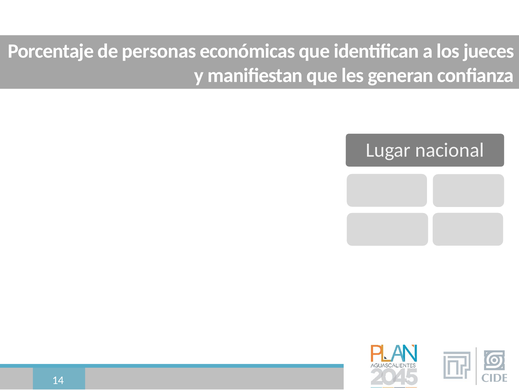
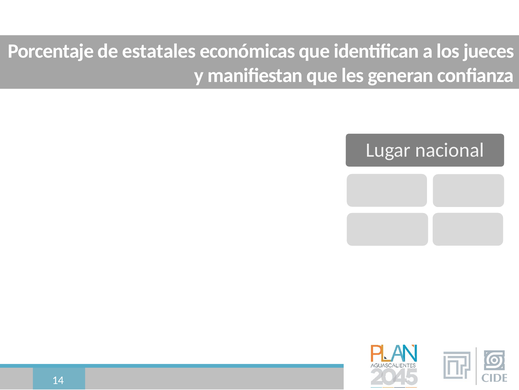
personas: personas -> estatales (159, 51)
